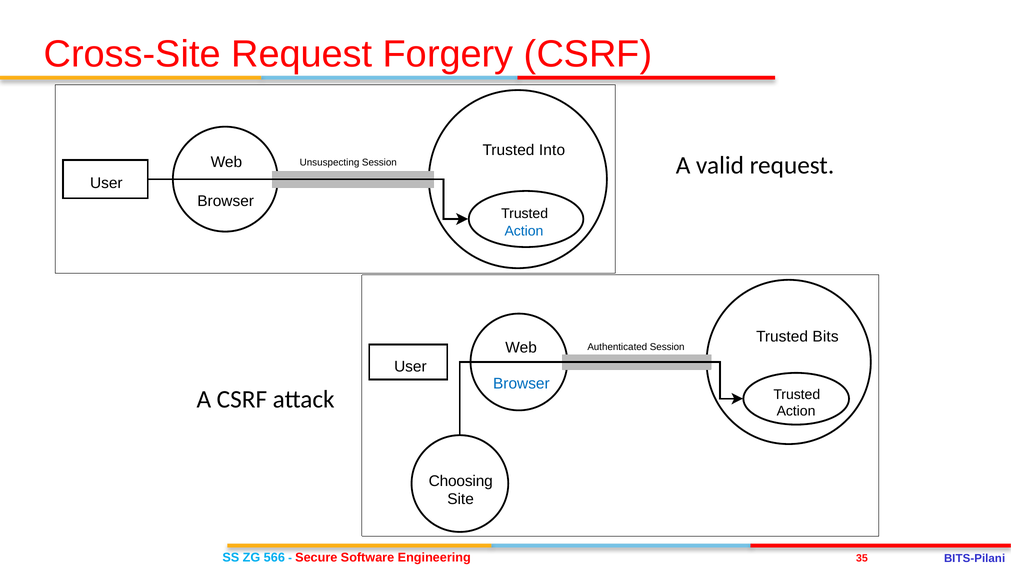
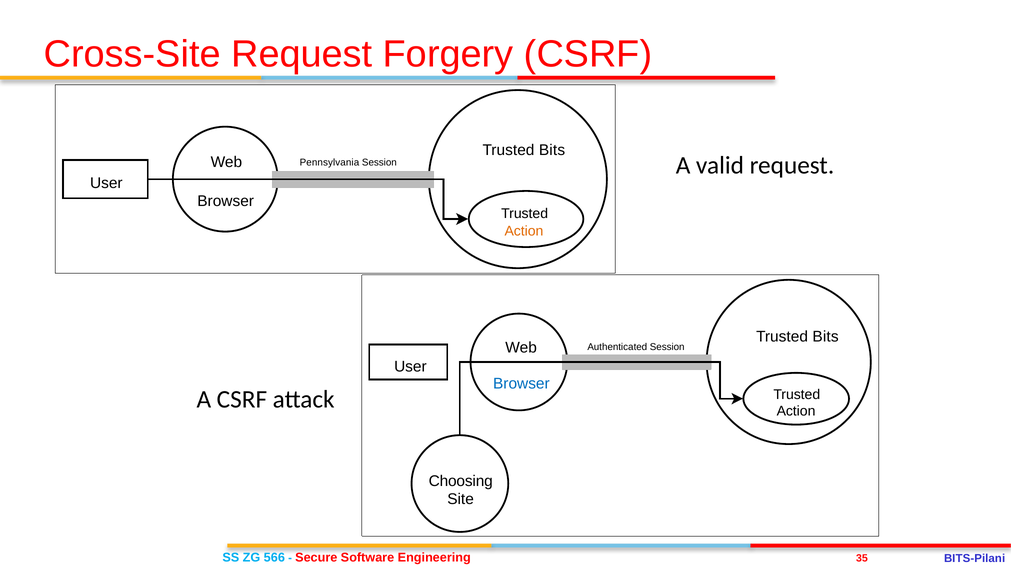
Into: Into -> Bits (552, 150)
Unsuspecting: Unsuspecting -> Pennsylvania (329, 162)
Action colour: blue -> orange (524, 231)
